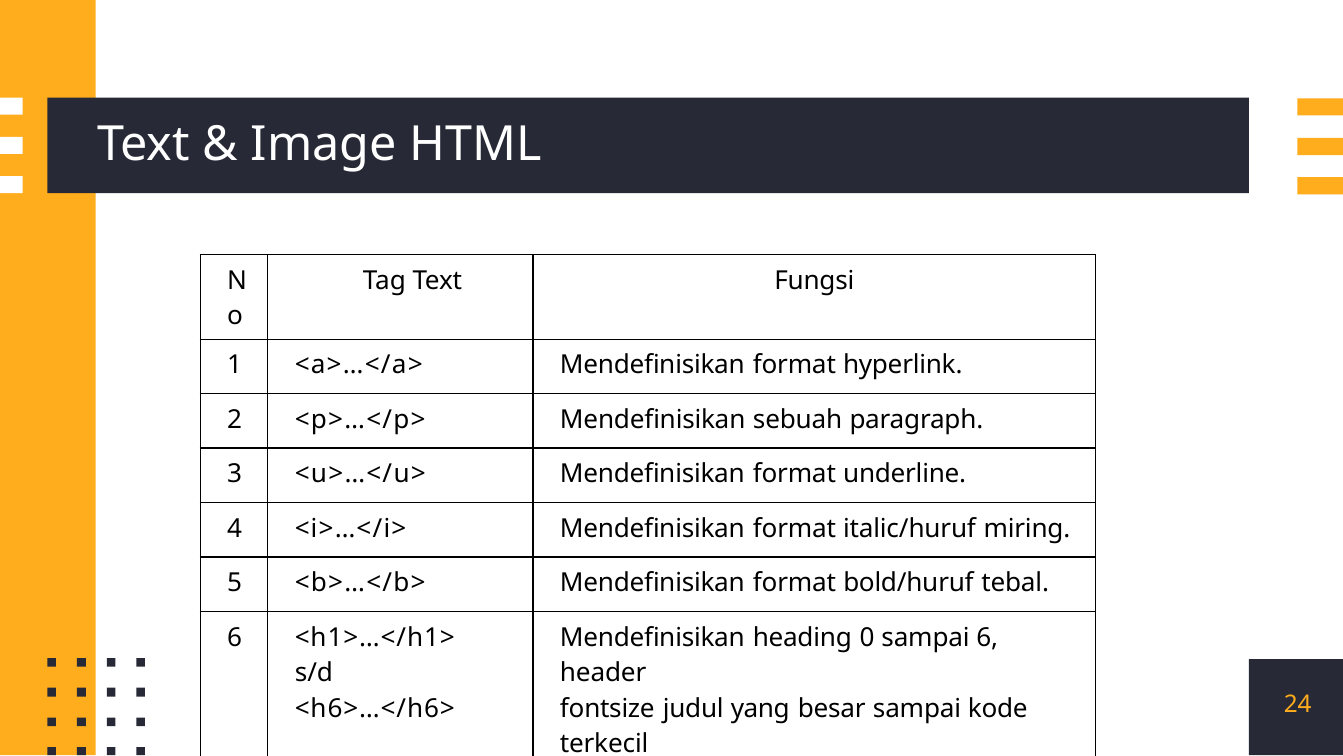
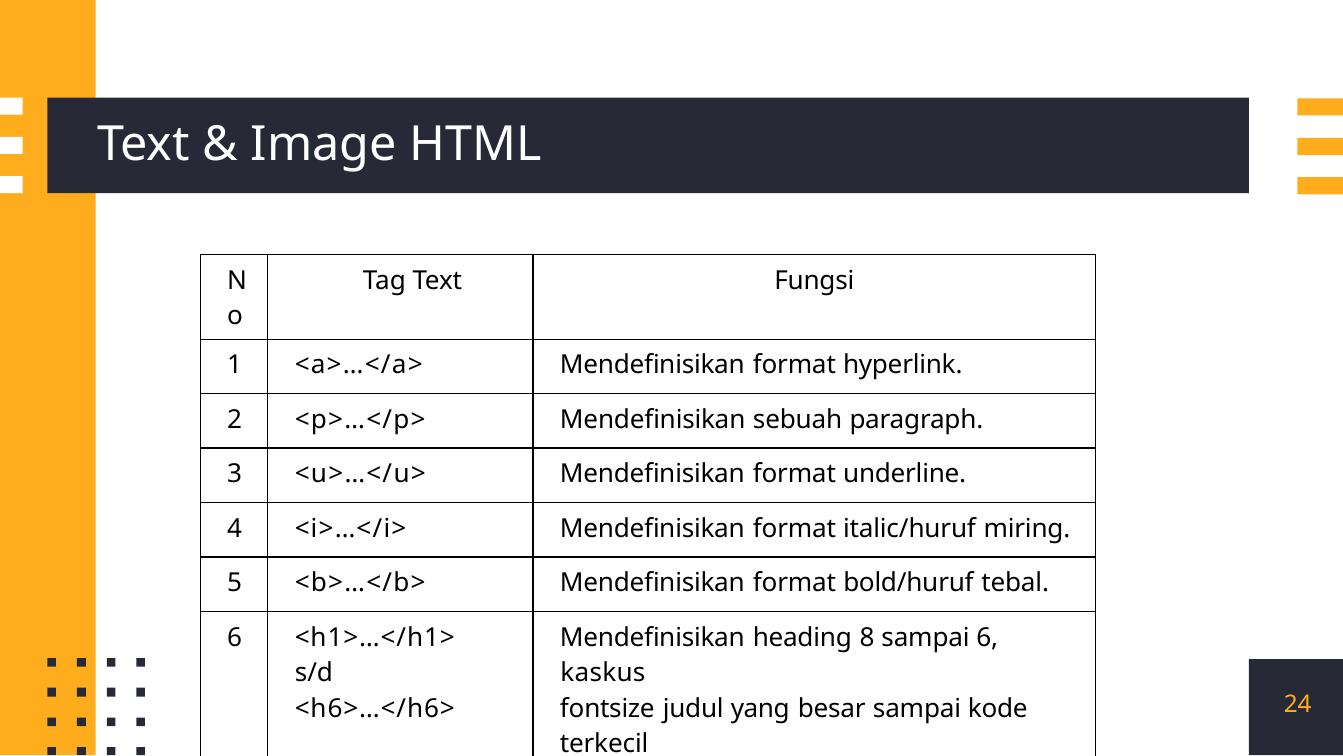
0: 0 -> 8 (867, 638)
header: header -> kaskus (603, 673)
